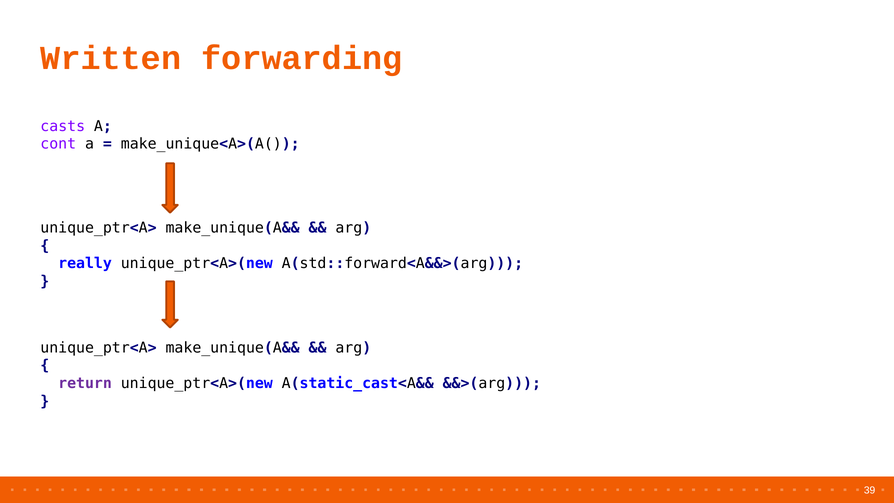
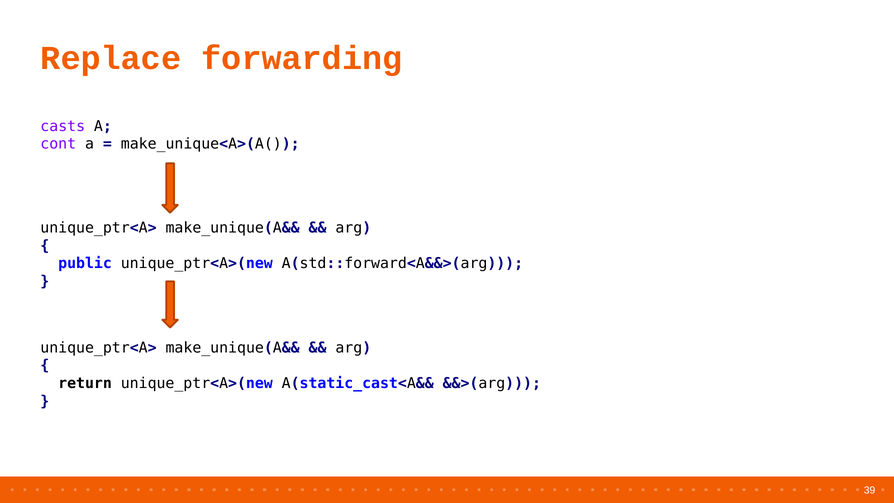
Written: Written -> Replace (111, 58)
really: really -> public (85, 263)
return colour: purple -> black (85, 383)
